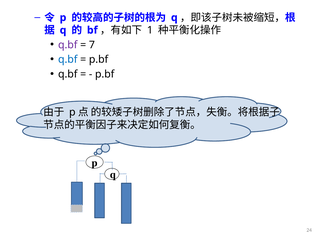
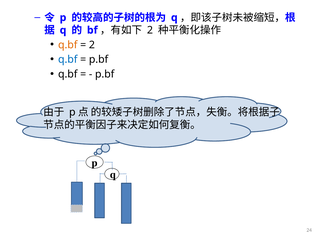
1: 1 -> 2 (150, 30)
q.bf colour: purple -> orange (68, 45)
7: 7 -> 2 (92, 45)
